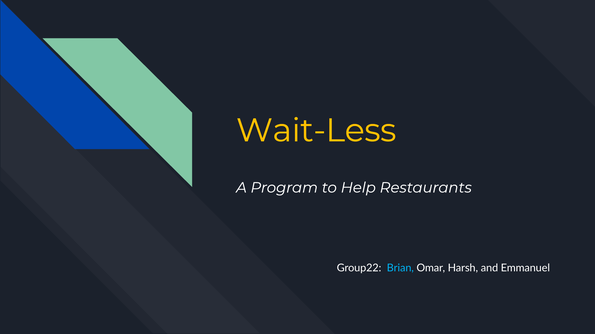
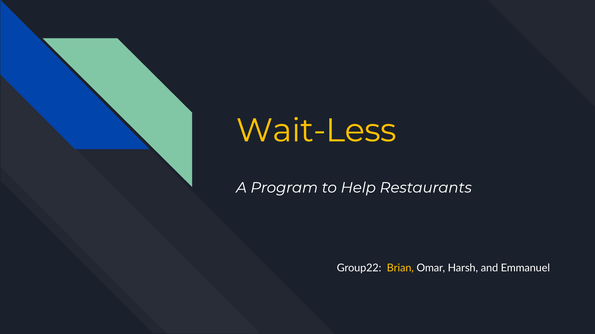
Brian colour: light blue -> yellow (400, 269)
